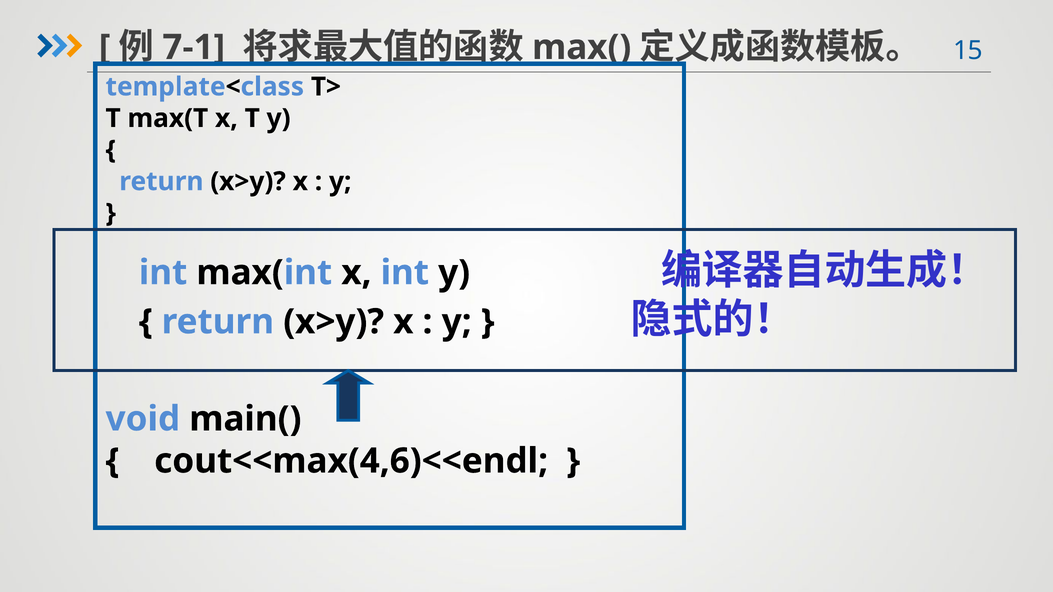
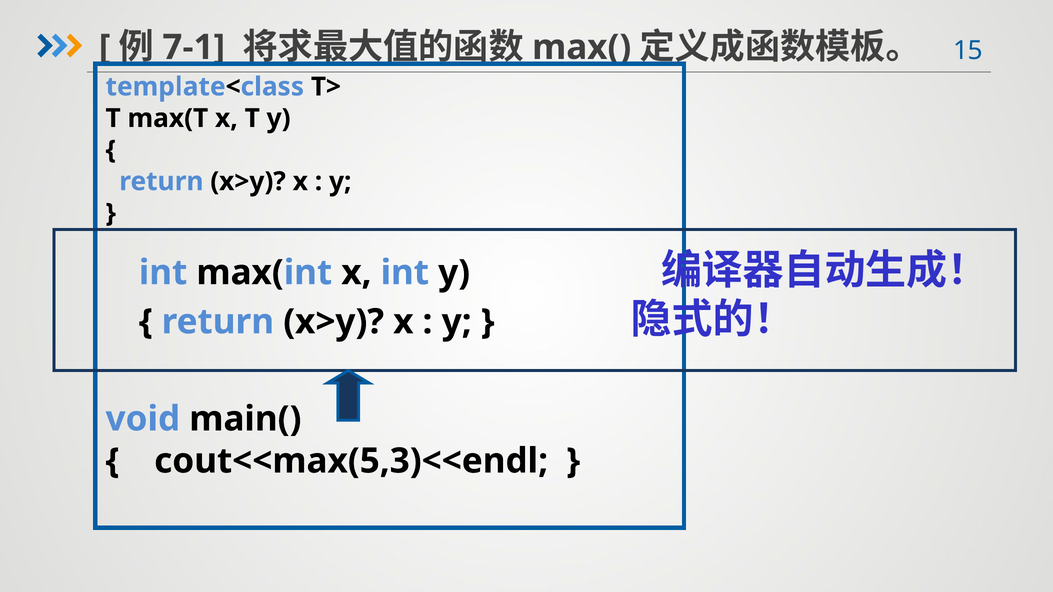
cout<<max(4,6)<<endl: cout<<max(4,6)<<endl -> cout<<max(5,3)<<endl (351, 461)
